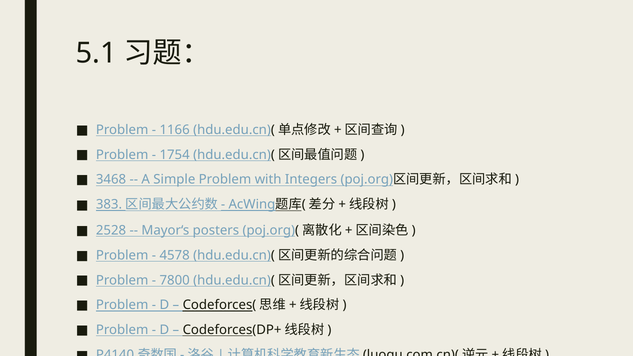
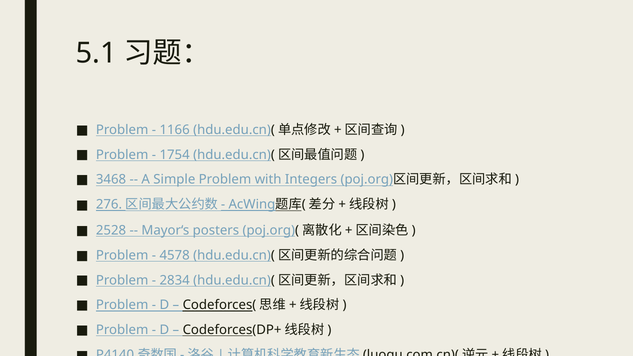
383: 383 -> 276 (109, 205)
7800: 7800 -> 2834 (175, 280)
